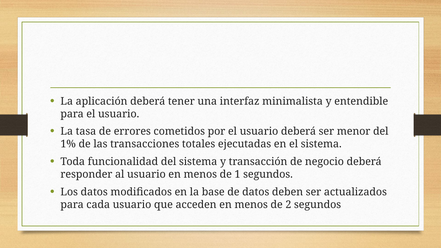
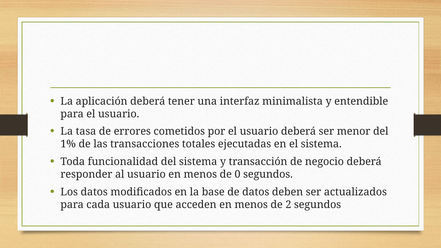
1: 1 -> 0 (238, 174)
